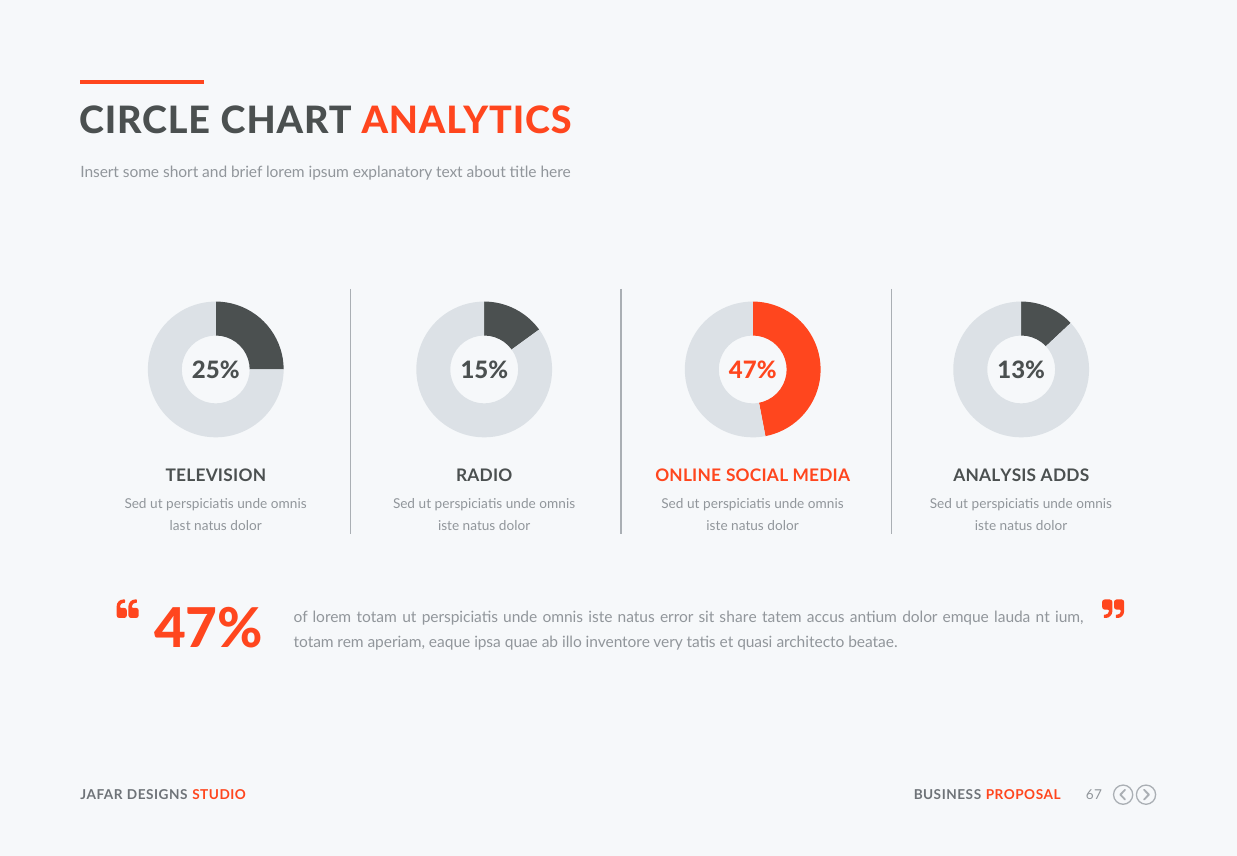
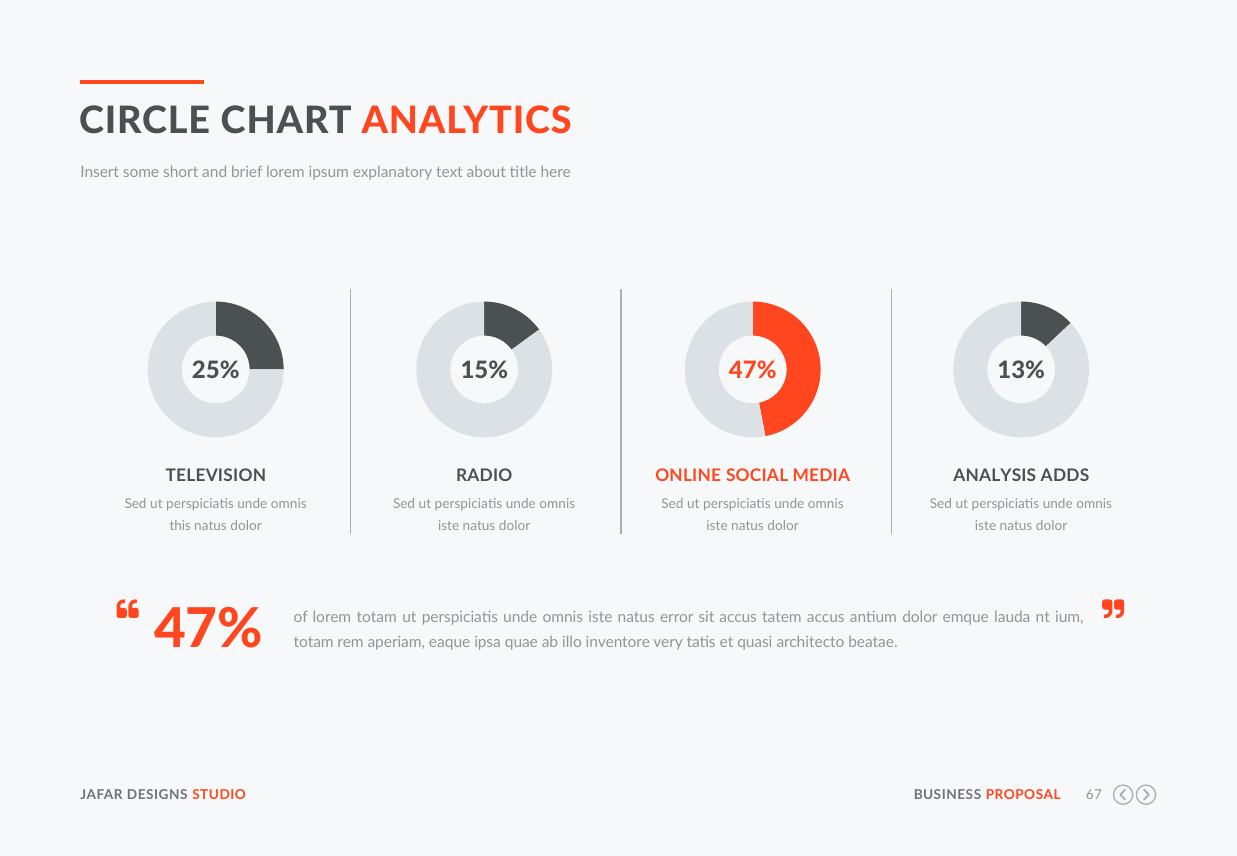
last: last -> this (180, 526)
sit share: share -> accus (738, 617)
